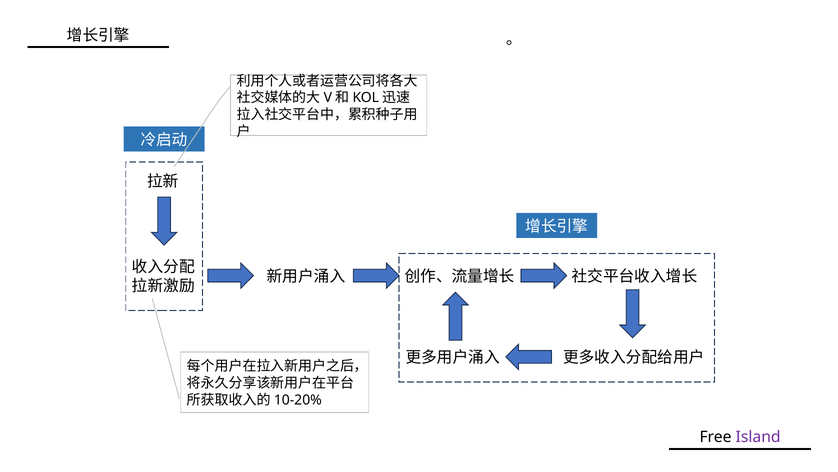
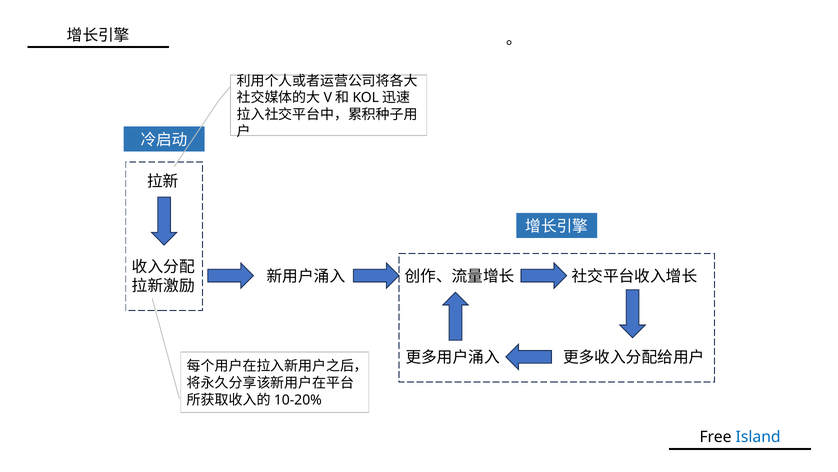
Island colour: purple -> blue (758, 437)
